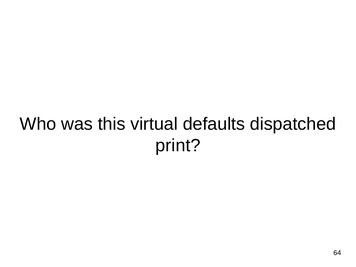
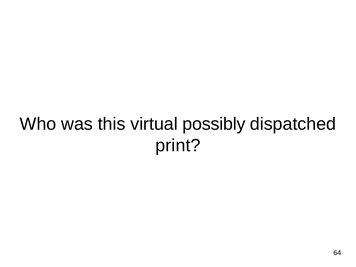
defaults: defaults -> possibly (214, 124)
